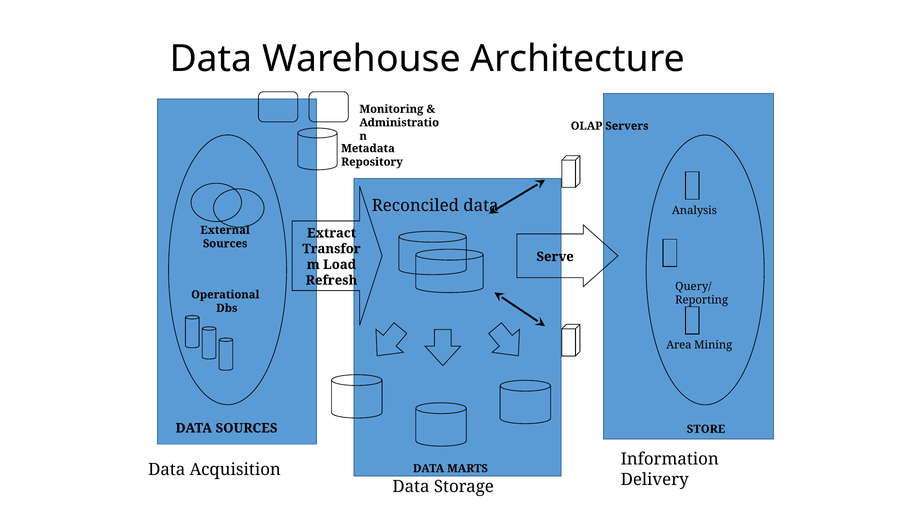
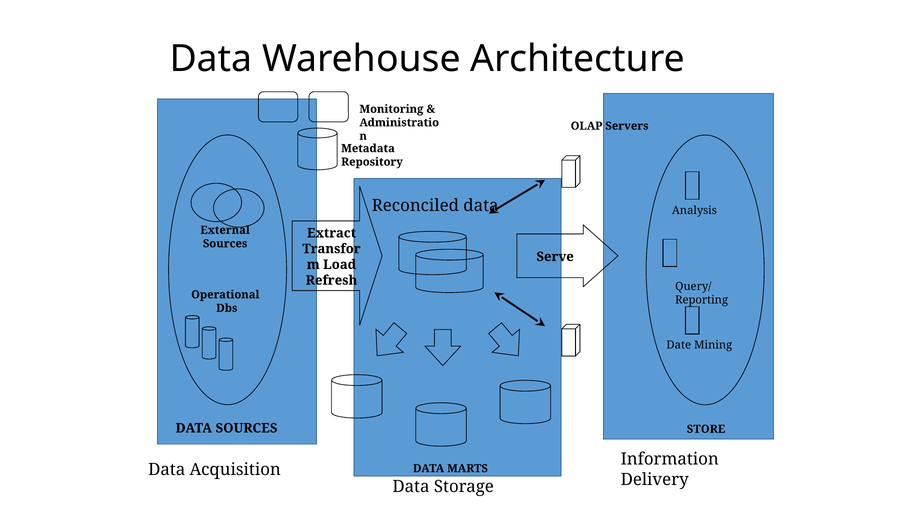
Area: Area -> Date (679, 345)
